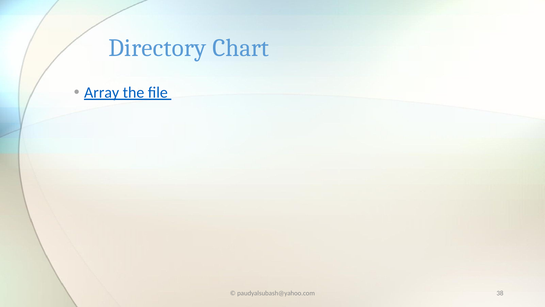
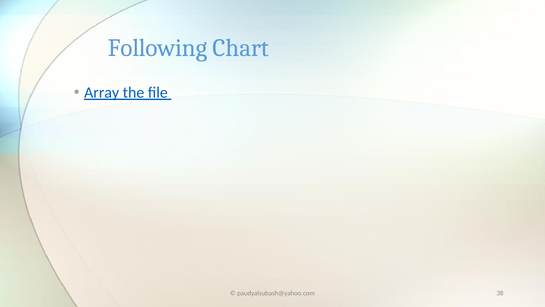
Directory: Directory -> Following (158, 48)
